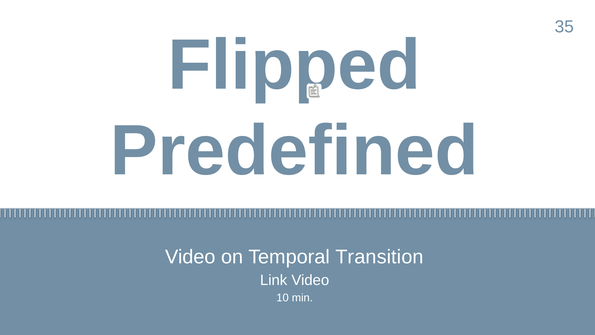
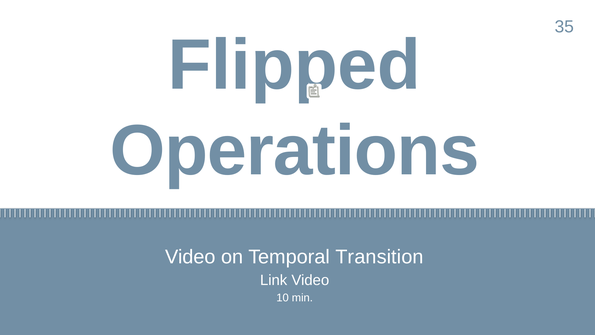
Predefined: Predefined -> Operations (295, 151)
